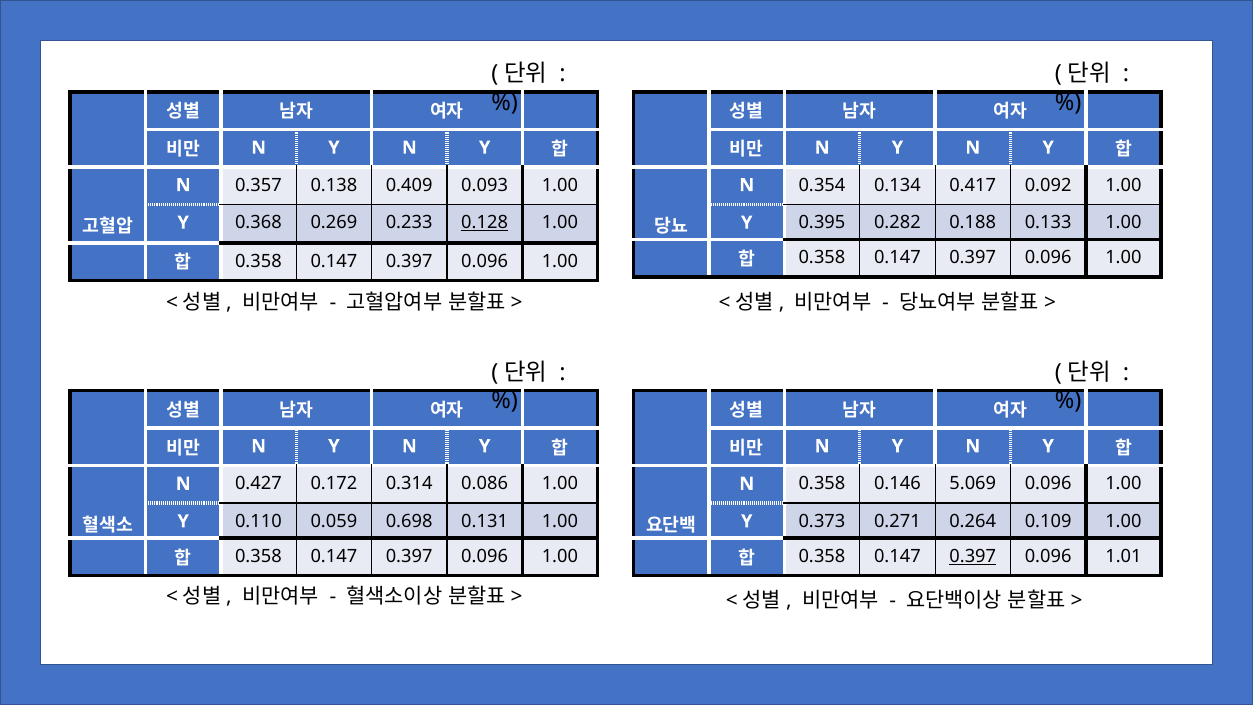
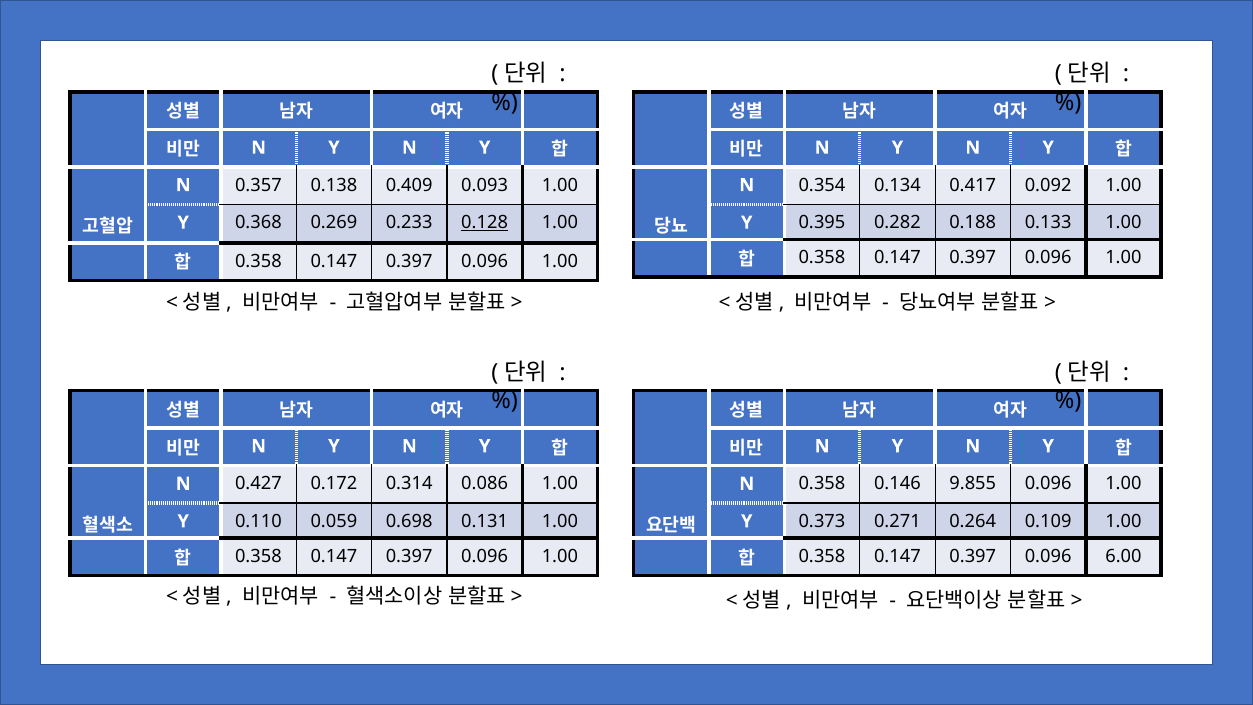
5.069: 5.069 -> 9.855 (973, 484)
0.397 underline: present -> none (973, 556)
1.01: 1.01 -> 6.00 (1124, 556)
